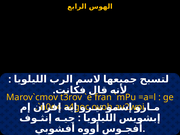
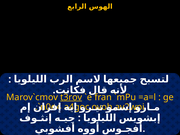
t3rov underline: none -> present (71, 97)
